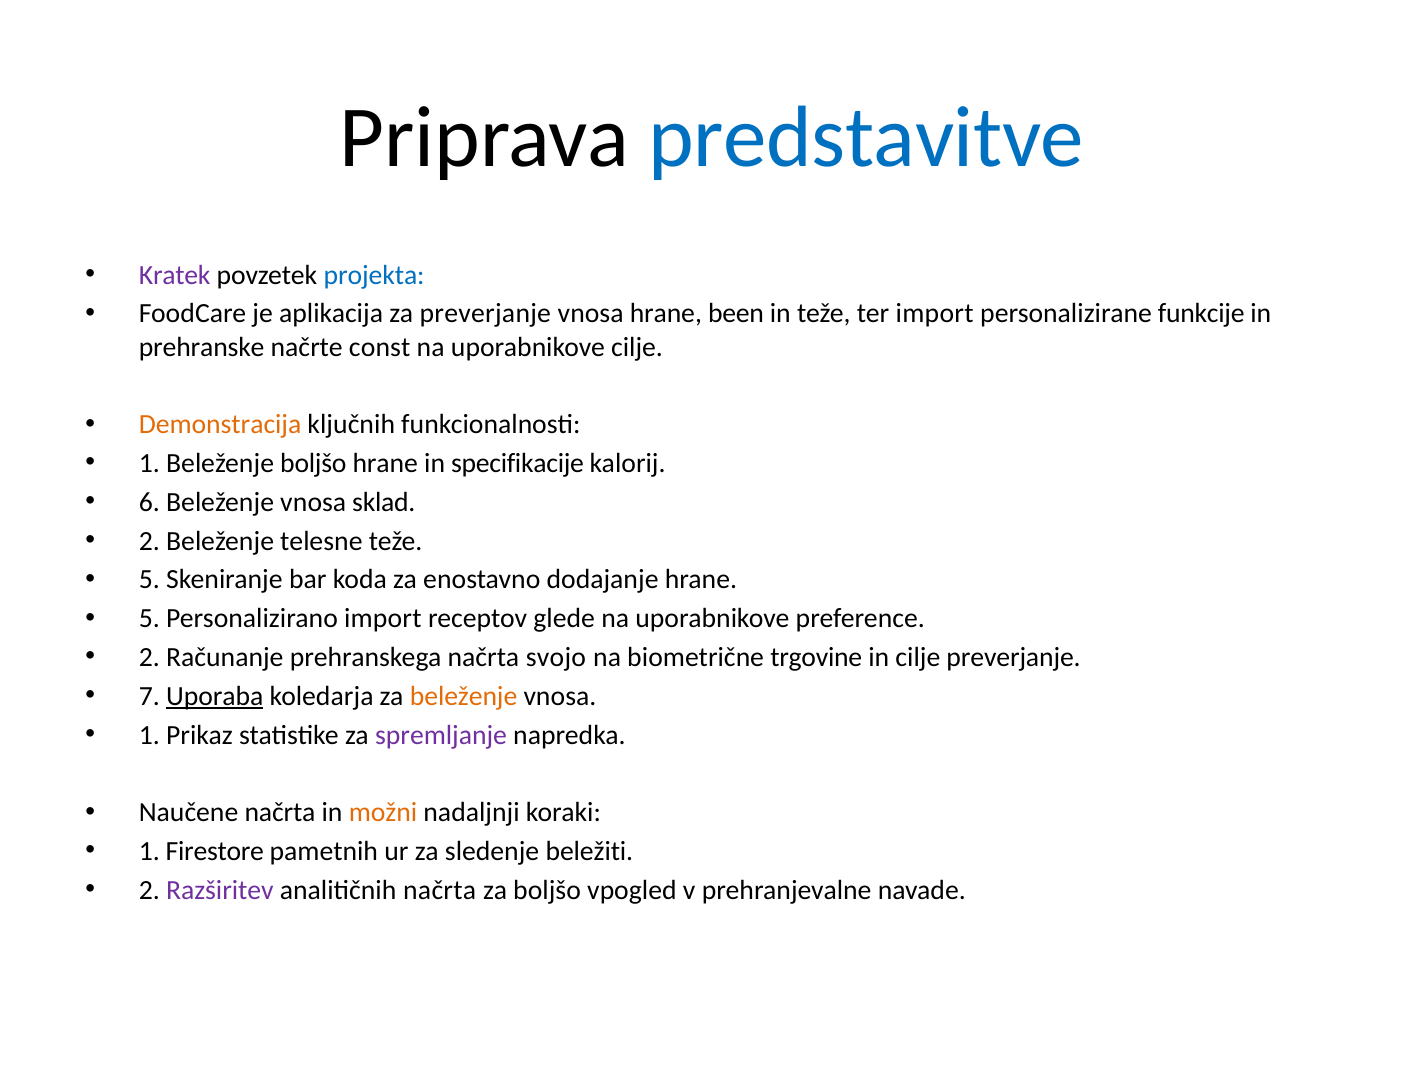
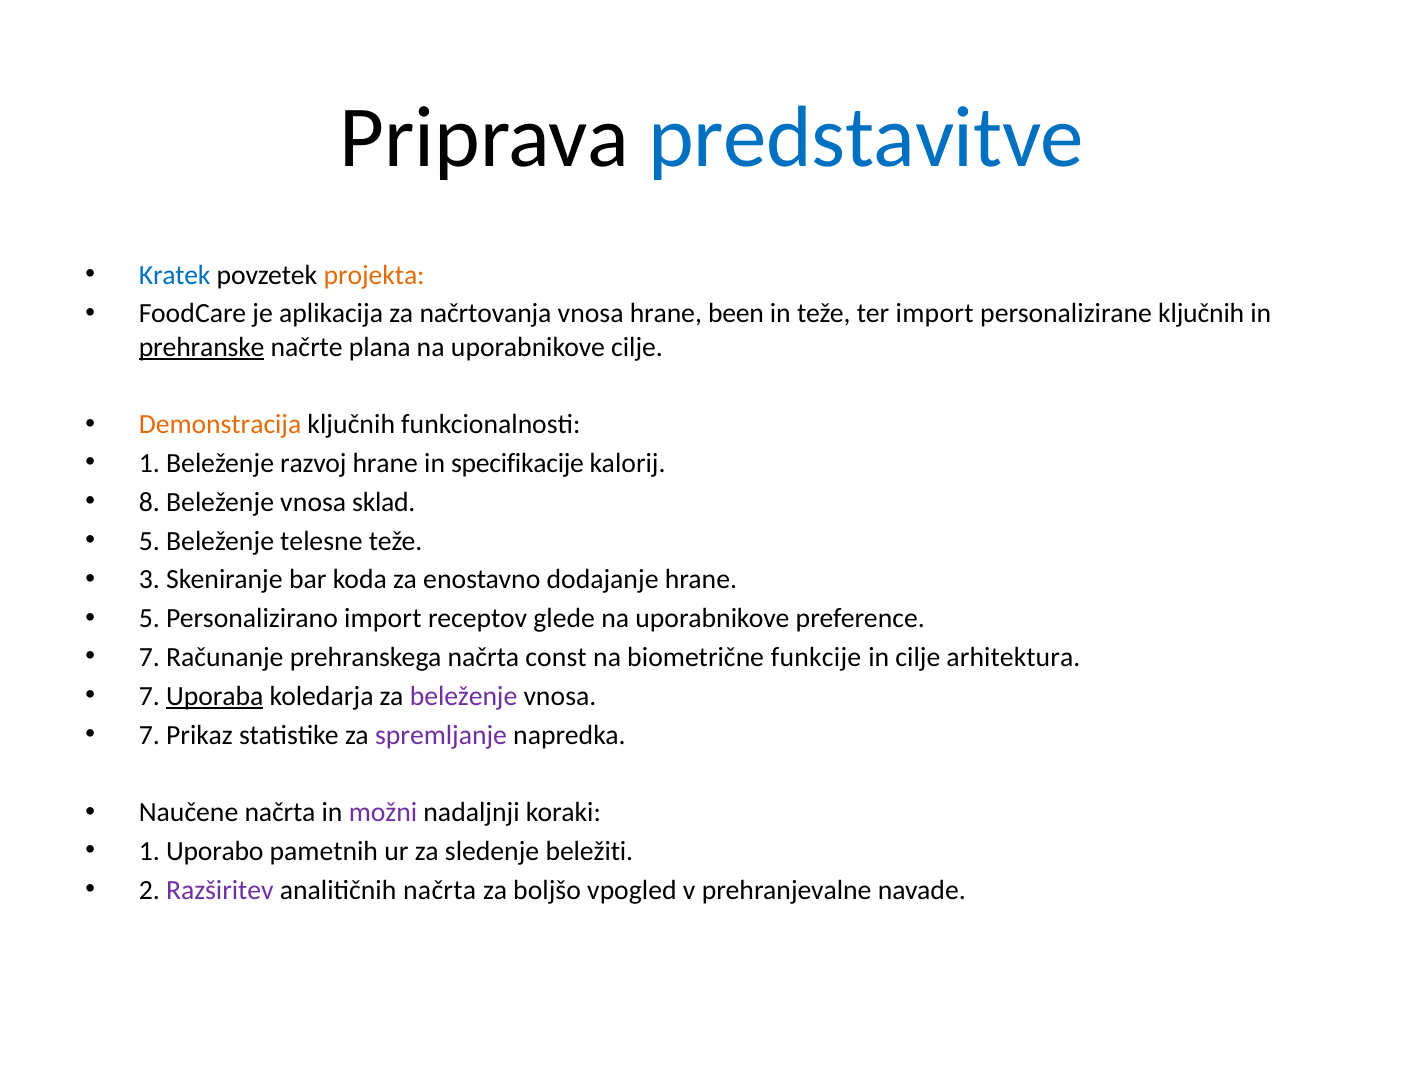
Kratek colour: purple -> blue (175, 275)
projekta colour: blue -> orange (374, 275)
za preverjanje: preverjanje -> načrtovanja (485, 314)
personalizirane funkcije: funkcije -> ključnih (1201, 314)
prehranske underline: none -> present (202, 347)
const: const -> plana (380, 347)
Beleženje boljšo: boljšo -> razvoj (313, 463)
6: 6 -> 8 (149, 502)
2: 2 -> 5 (149, 541)
5: 5 -> 3 (149, 580)
2: 2 -> 7 (149, 657)
svojo: svojo -> const (556, 657)
trgovine: trgovine -> funkcije (816, 657)
cilje preverjanje: preverjanje -> arhitektura (1013, 657)
beleženje colour: orange -> purple (464, 696)
1: 1 -> 7 (149, 735)
možni colour: orange -> purple (383, 812)
Firestore: Firestore -> Uporabo (215, 851)
